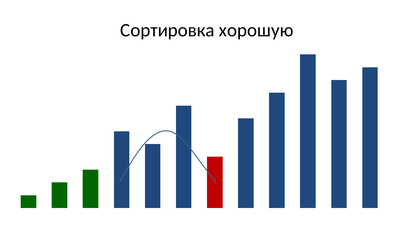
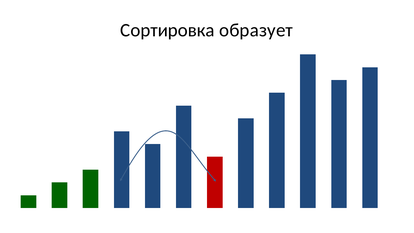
хорошую: хорошую -> образует (256, 30)
